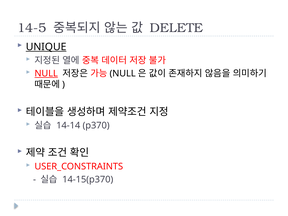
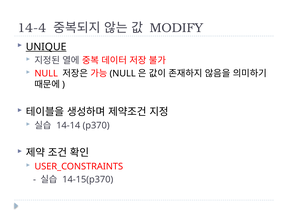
14-5: 14-5 -> 14-4 (32, 28)
DELETE: DELETE -> MODIFY (176, 28)
NULL underline: present -> none (46, 73)
